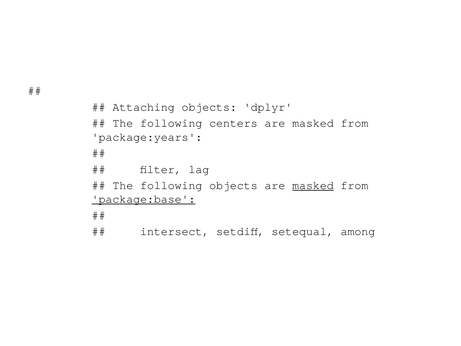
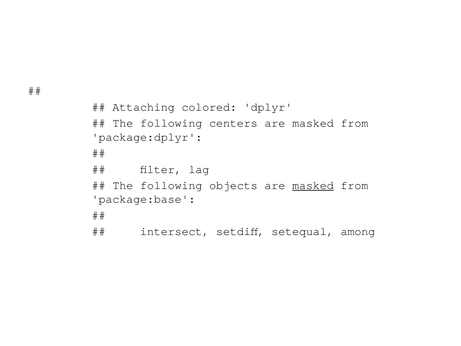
Attaching objects: objects -> colored (209, 107)
package:years: package:years -> package:dplyr (147, 137)
package:base underline: present -> none (144, 199)
